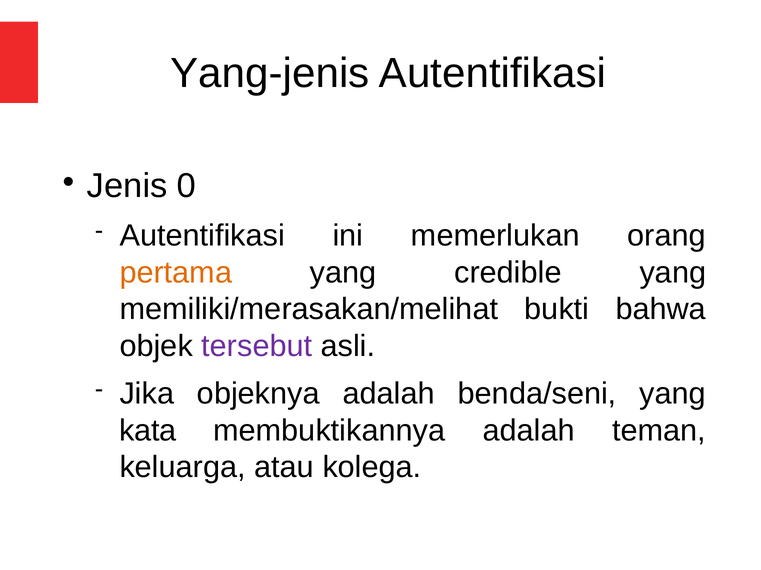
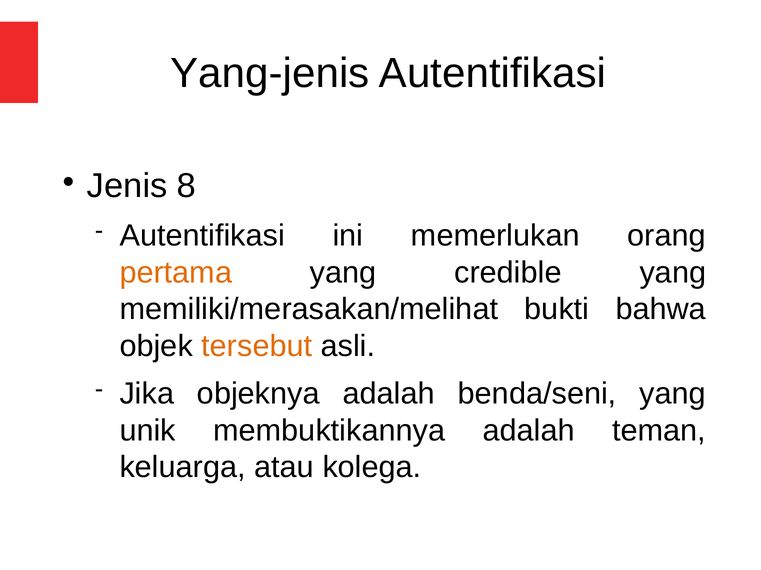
0: 0 -> 8 (187, 186)
tersebut colour: purple -> orange (257, 346)
kata: kata -> unik (148, 431)
